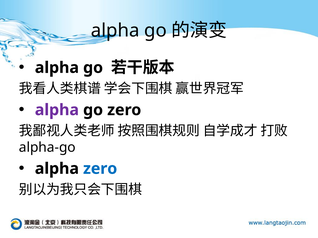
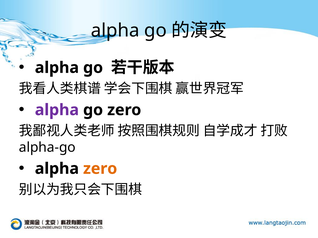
zero colour: blue -> orange (100, 169)
